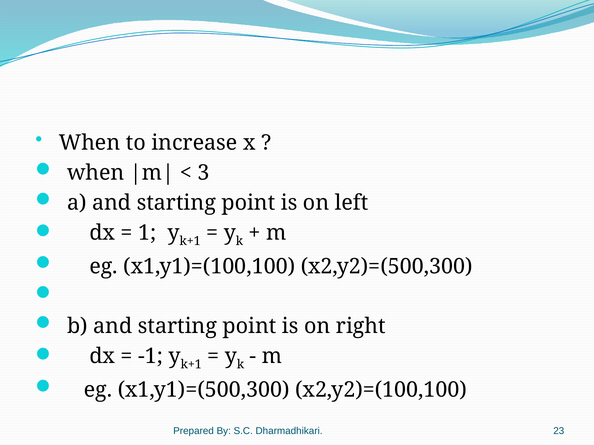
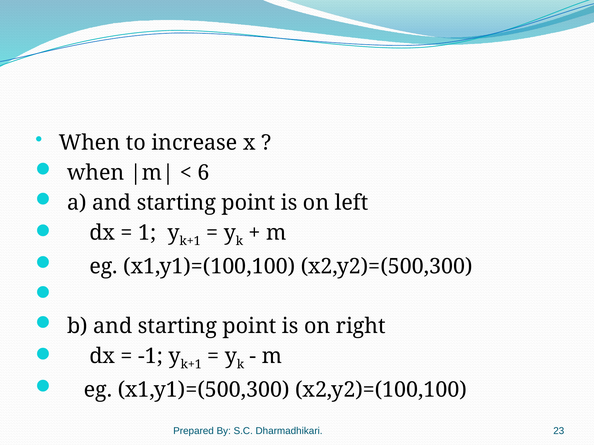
3: 3 -> 6 (203, 173)
